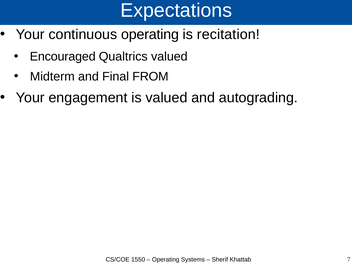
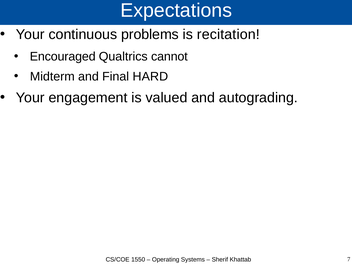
continuous operating: operating -> problems (150, 34)
Qualtrics valued: valued -> cannot (169, 57)
FROM: FROM -> HARD (150, 77)
